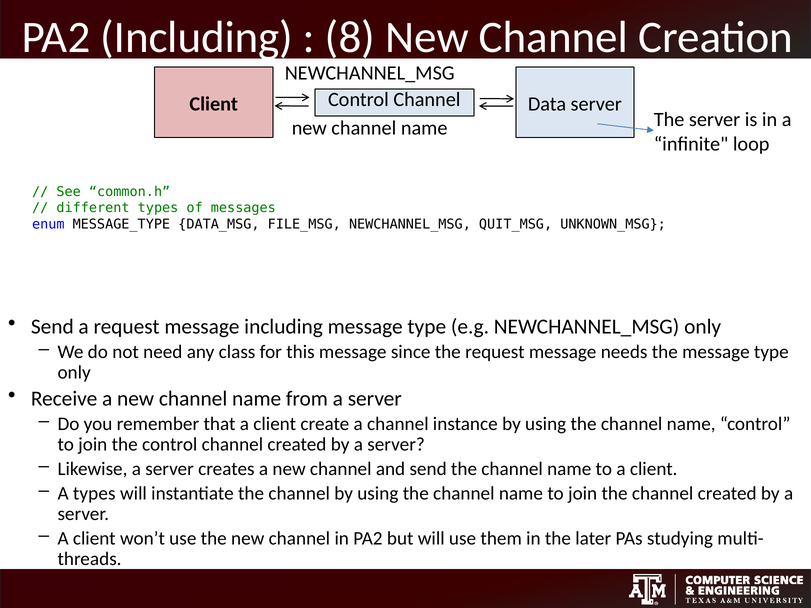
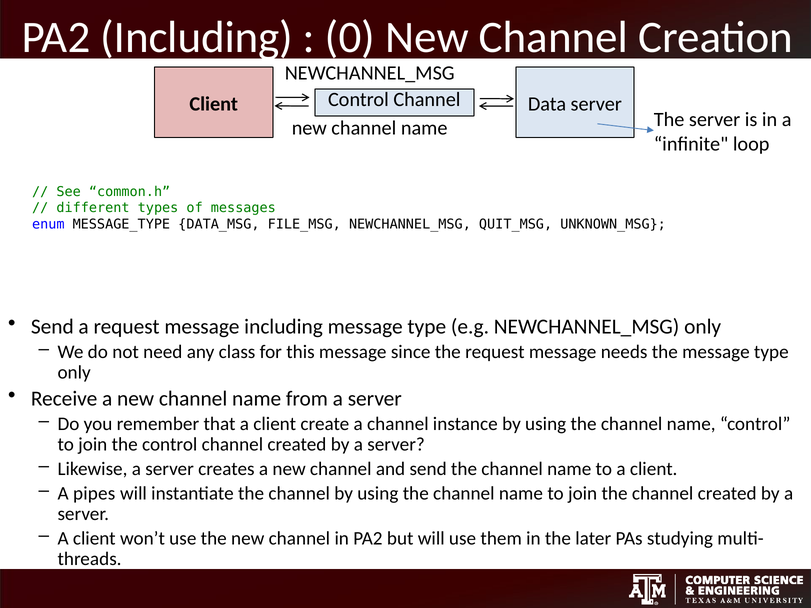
8: 8 -> 0 (350, 37)
A types: types -> pipes (94, 493)
